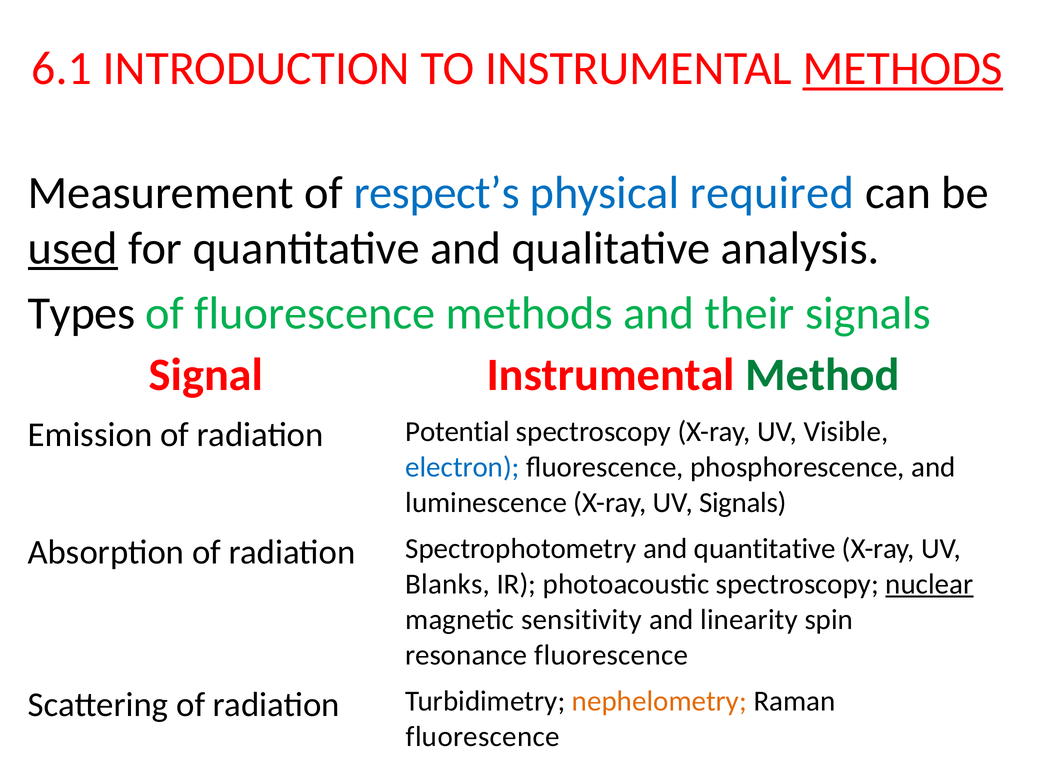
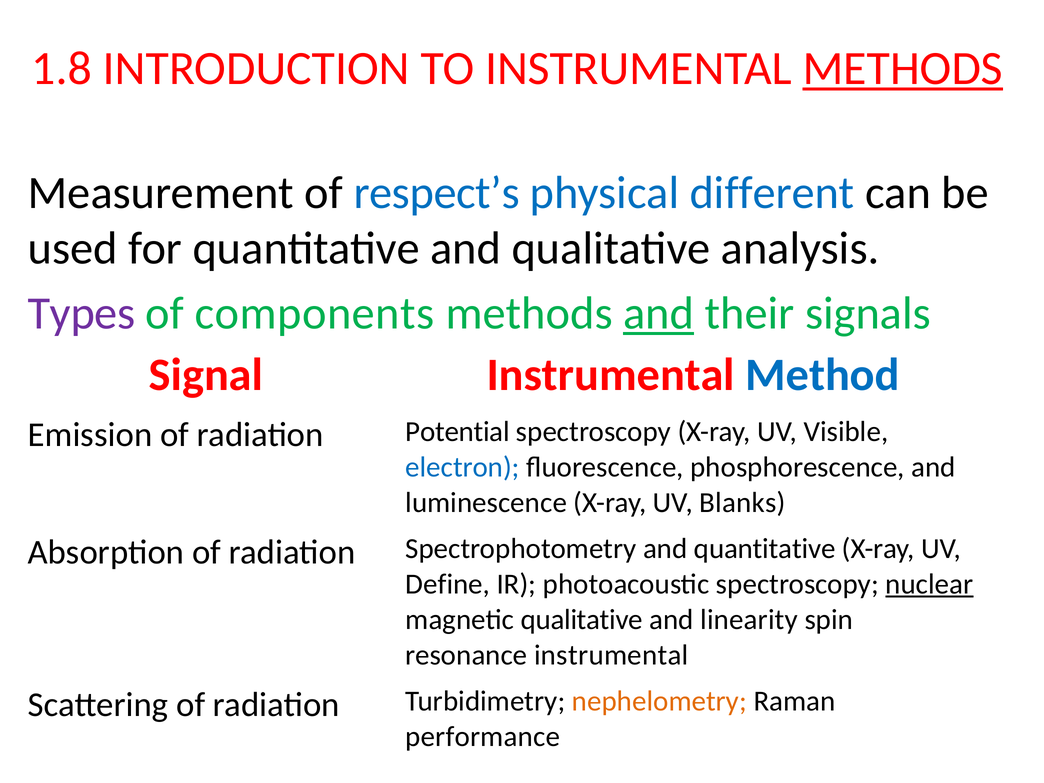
6.1: 6.1 -> 1.8 (62, 69)
required: required -> different (772, 193)
used underline: present -> none (73, 249)
Types colour: black -> purple (82, 314)
of fluorescence: fluorescence -> components (315, 314)
and underline: none -> present (659, 314)
Method colour: green -> blue (822, 375)
UV Signals: Signals -> Blanks (743, 503)
Blanks: Blanks -> Define (448, 584)
magnetic sensitivity: sensitivity -> qualitative (582, 620)
resonance fluorescence: fluorescence -> instrumental (611, 655)
fluorescence: fluorescence -> performance (483, 737)
